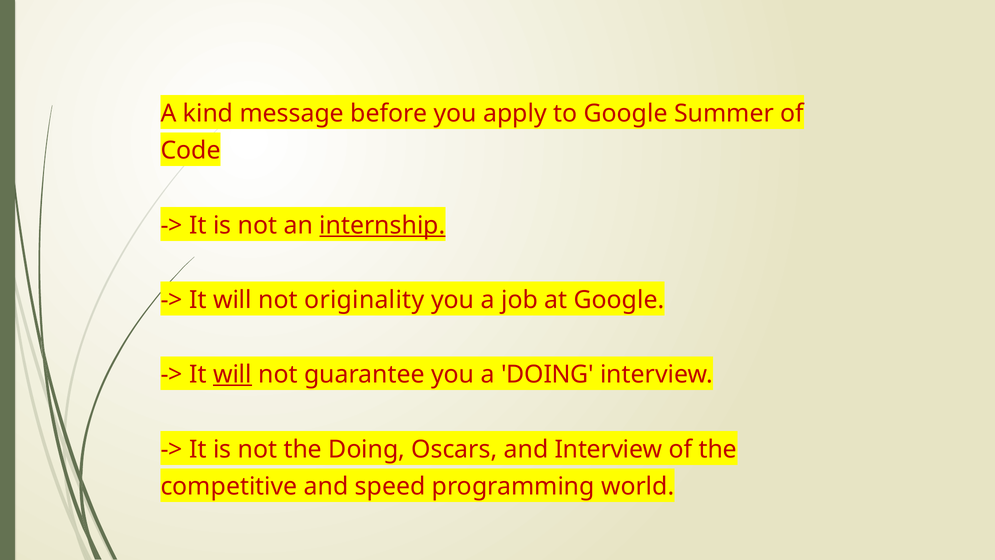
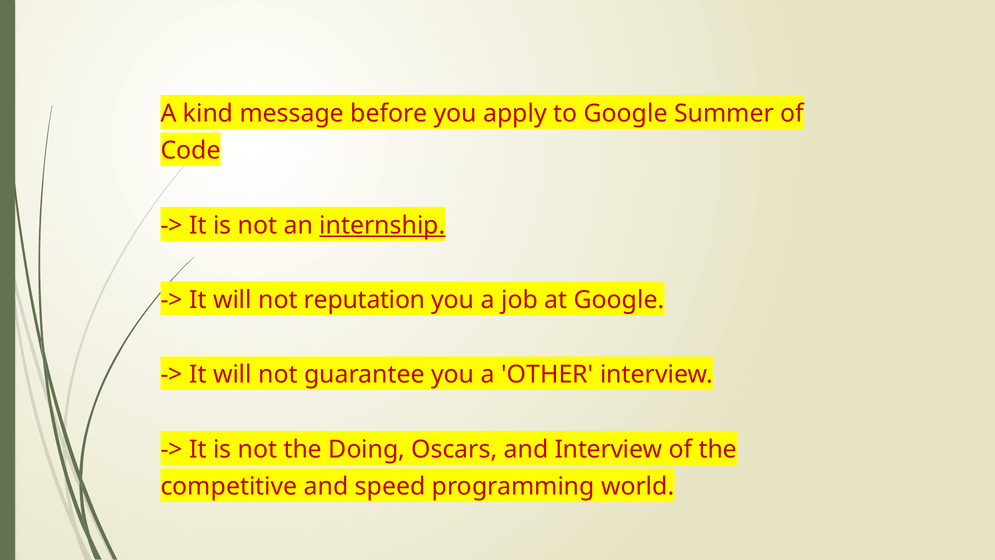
originality: originality -> reputation (365, 300)
will underline: present -> none (232, 374)
a DOING: DOING -> OTHER (547, 374)
